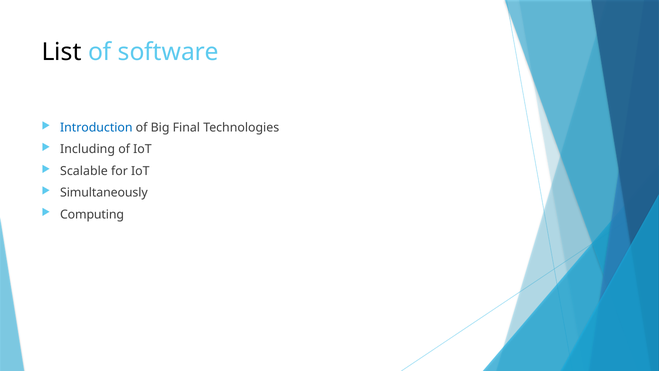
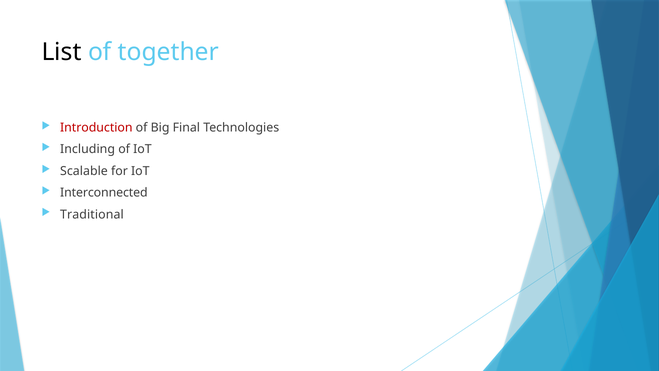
software: software -> together (168, 52)
Introduction colour: blue -> red (96, 128)
Simultaneously: Simultaneously -> Interconnected (104, 193)
Computing: Computing -> Traditional (92, 214)
